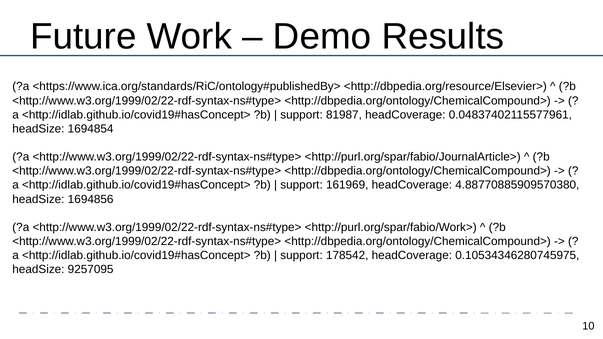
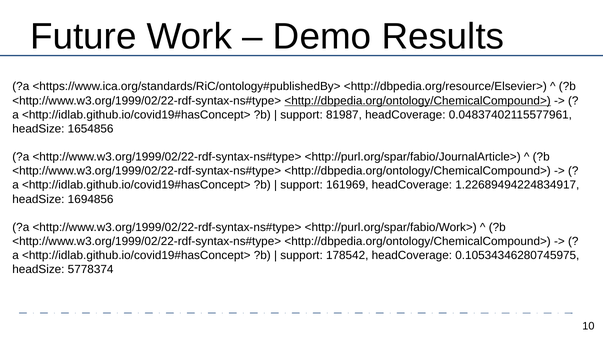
<http://dbpedia.org/ontology/ChemicalCompound> underline: none -> present (418, 101)
1694854: 1694854 -> 1654856 (91, 129)
4.88770885909570380: 4.88770885909570380 -> 1.22689494224834917 (517, 185)
9257095: 9257095 -> 5778374 (91, 270)
